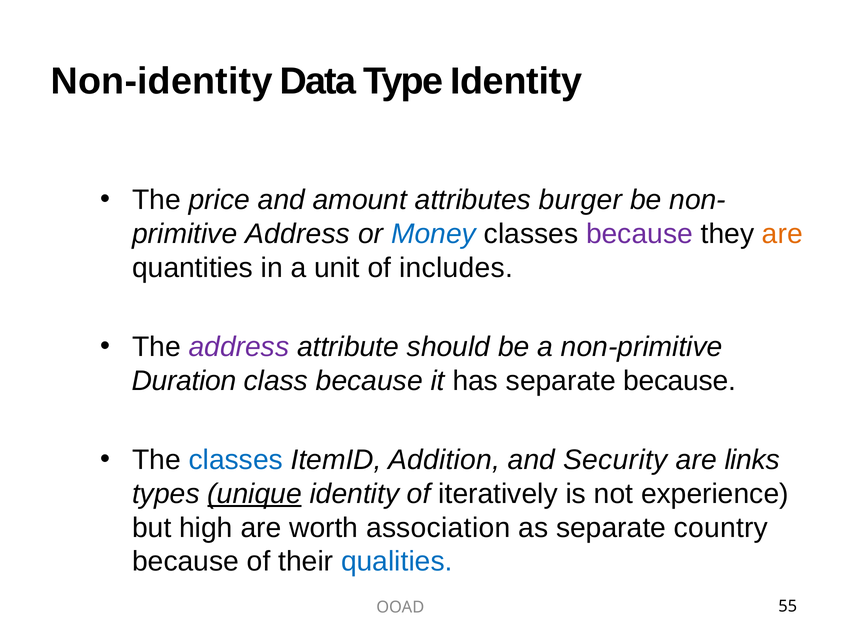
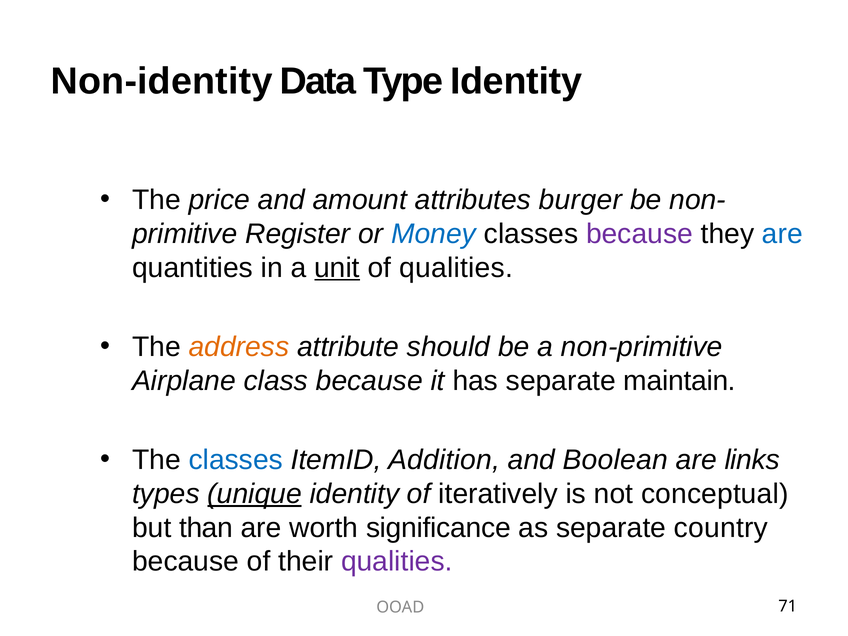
Address: Address -> Register (298, 234)
are colour: orange -> blue (782, 234)
unit underline: none -> present (337, 268)
of includes: includes -> qualities (456, 268)
address colour: purple -> orange (239, 347)
Duration: Duration -> Airplane (184, 381)
separate because: because -> maintain (680, 381)
Security: Security -> Boolean (615, 460)
experience: experience -> conceptual (715, 494)
high: high -> than (206, 528)
association: association -> significance (438, 528)
qualities colour: blue -> purple (397, 562)
55: 55 -> 71 (788, 606)
